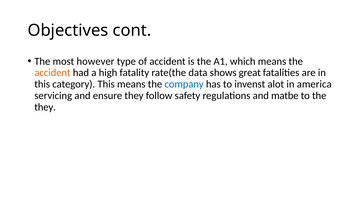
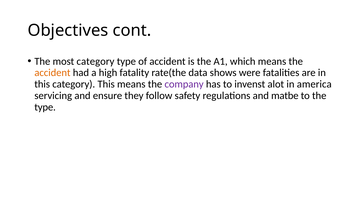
most however: however -> category (95, 61)
great: great -> were (250, 73)
company colour: blue -> purple (184, 84)
they: they -> type (45, 107)
